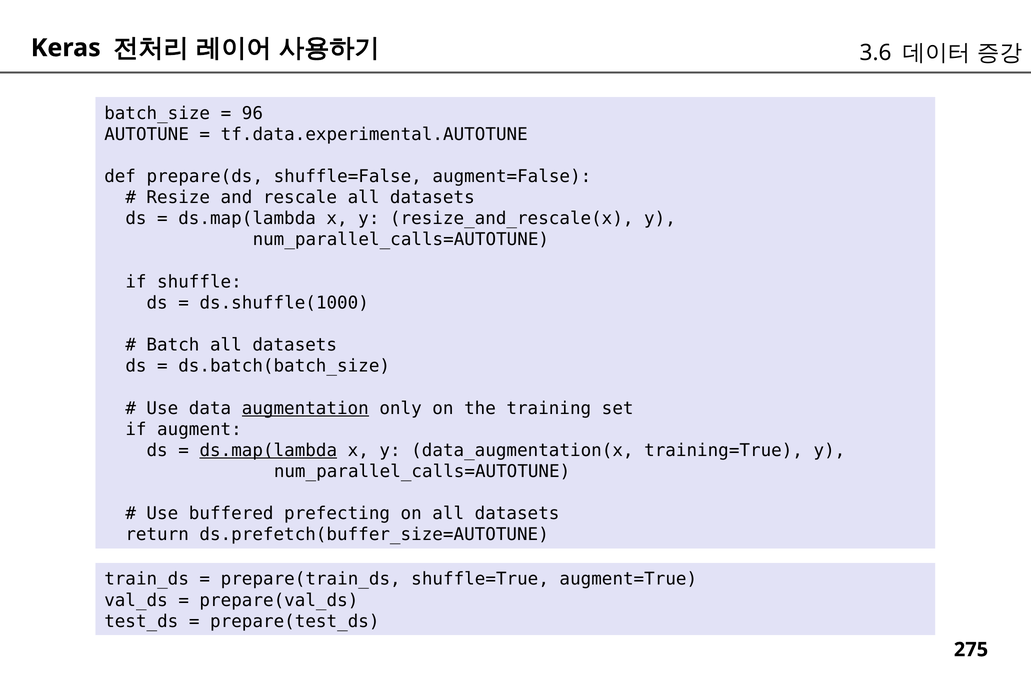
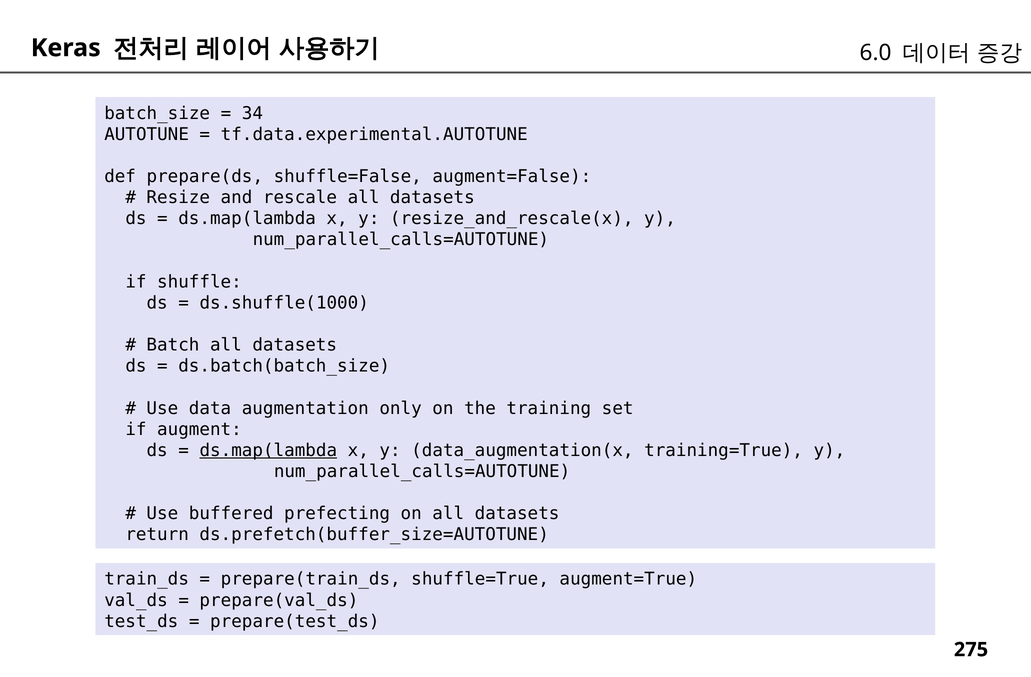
3.6: 3.6 -> 6.0 (876, 53)
96: 96 -> 34 (252, 113)
augmentation underline: present -> none (305, 408)
